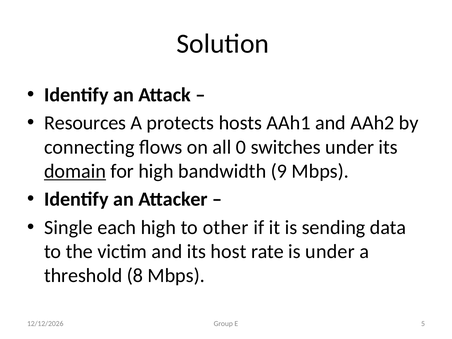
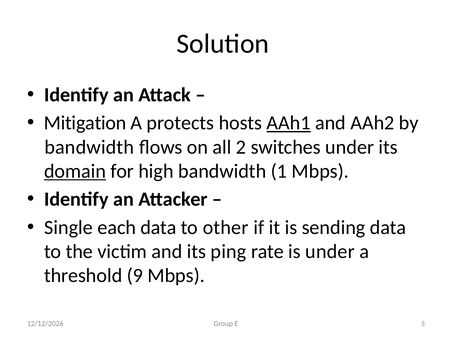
Resources: Resources -> Mitigation (85, 123)
AAh1 underline: none -> present (289, 123)
connecting: connecting -> bandwidth (89, 147)
0: 0 -> 2 (241, 147)
9: 9 -> 1 (279, 171)
each high: high -> data (159, 227)
host: host -> ping (228, 252)
8: 8 -> 9 (135, 276)
